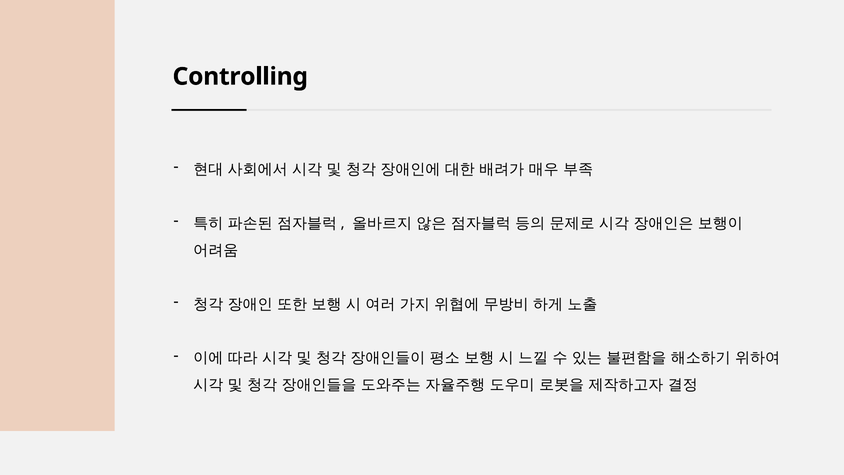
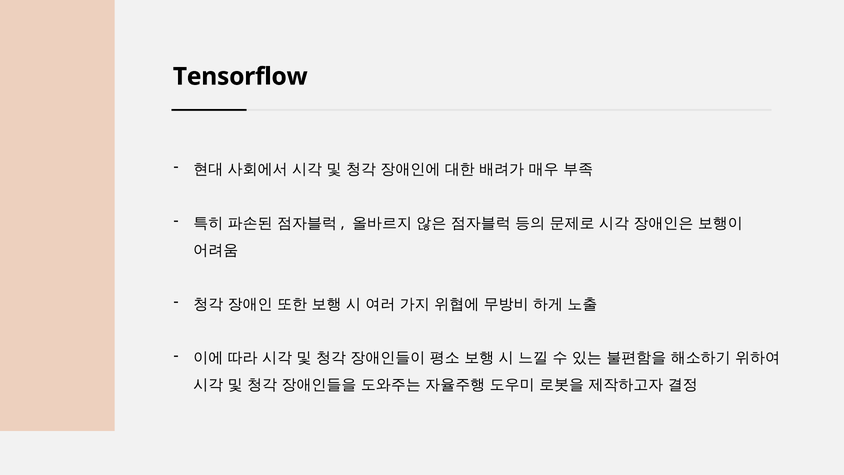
Controlling: Controlling -> Tensorflow (240, 77)
